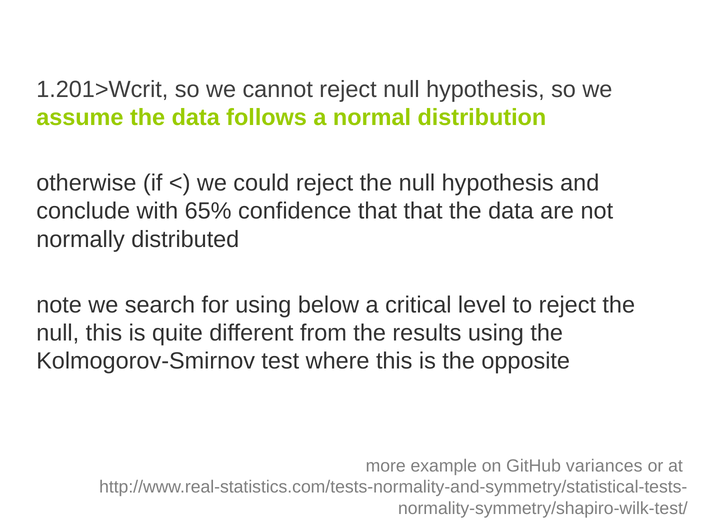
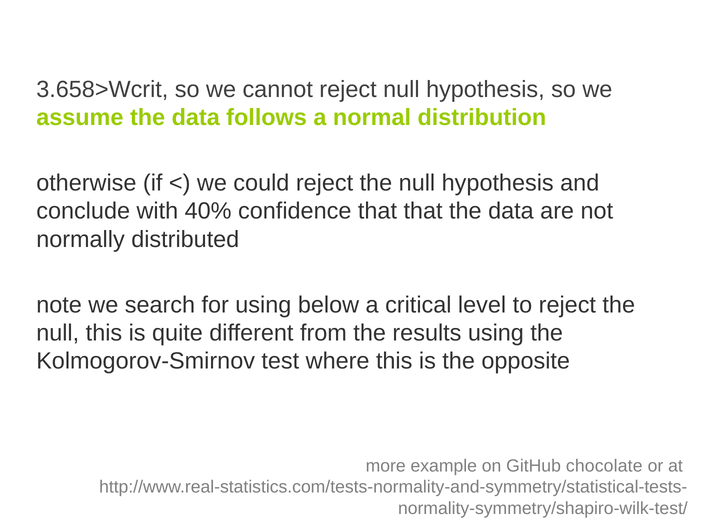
1.201>Wcrit: 1.201>Wcrit -> 3.658>Wcrit (102, 90)
65%: 65% -> 40% (208, 211)
variances: variances -> chocolate (604, 466)
